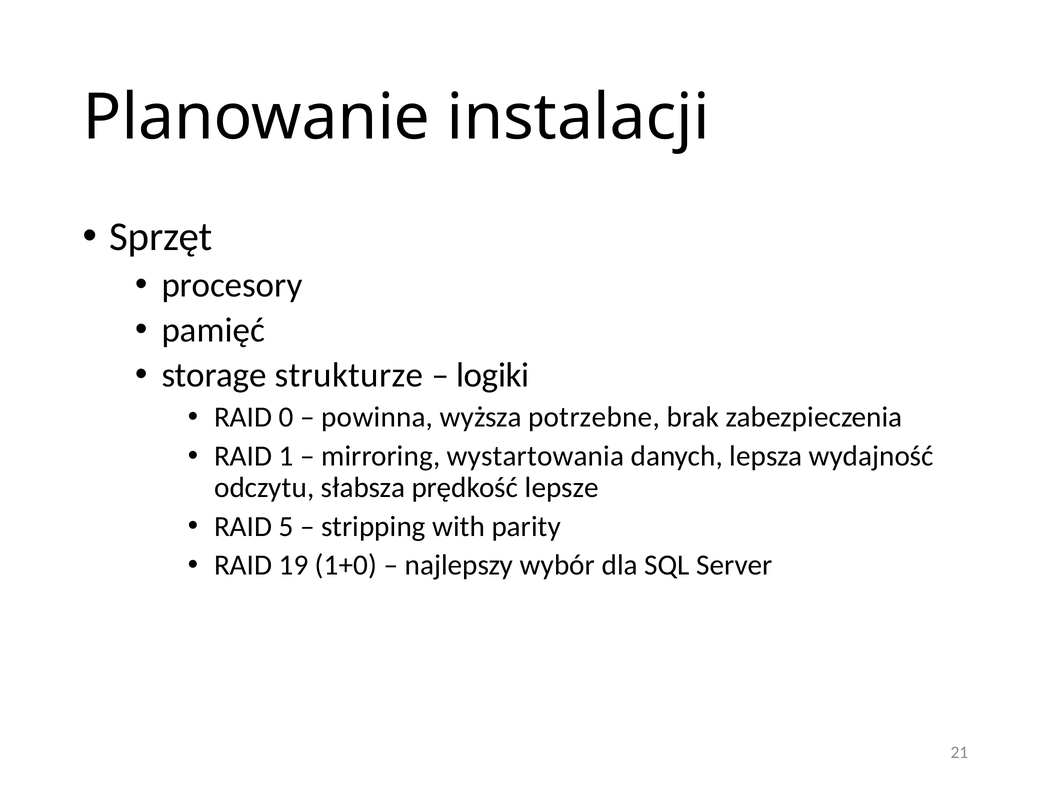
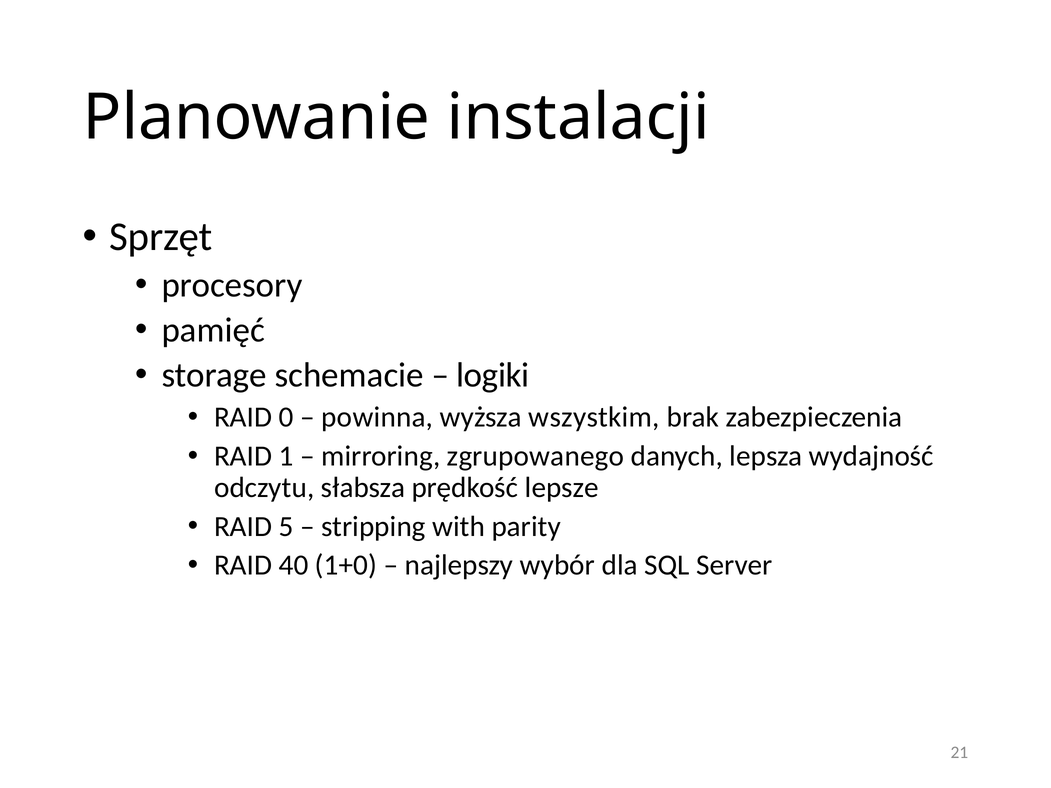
strukturze: strukturze -> schemacie (349, 375)
potrzebne: potrzebne -> wszystkim (594, 417)
wystartowania: wystartowania -> zgrupowanego (535, 456)
19: 19 -> 40 (294, 565)
